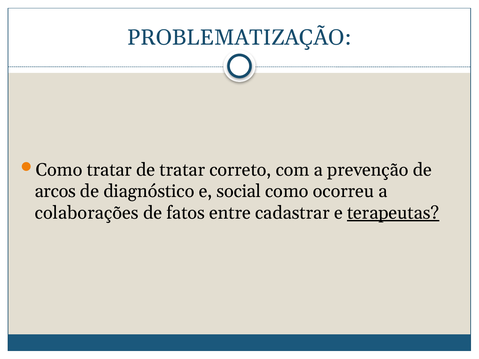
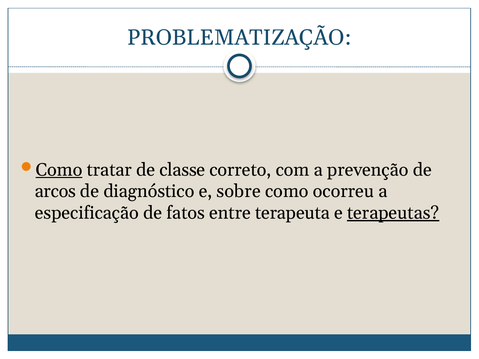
Como underline: none -> present (59, 170)
de tratar: tratar -> classe (182, 170)
social: social -> sobre (239, 191)
colaborações: colaborações -> especificação (87, 213)
cadastrar: cadastrar -> terapeuta (293, 213)
